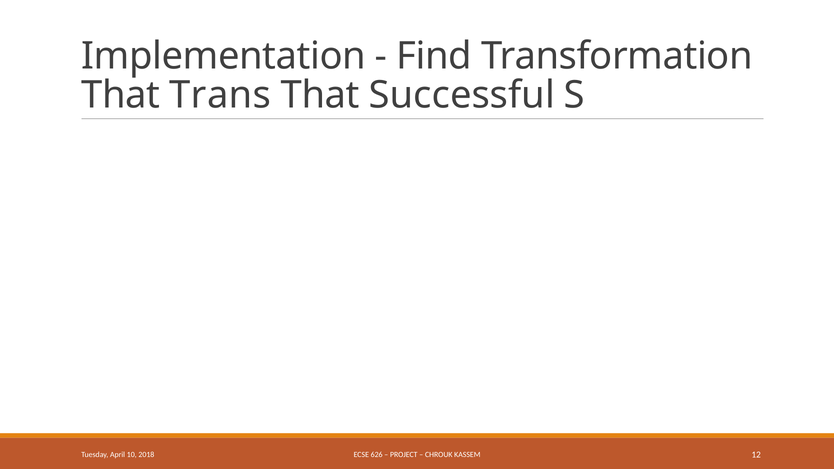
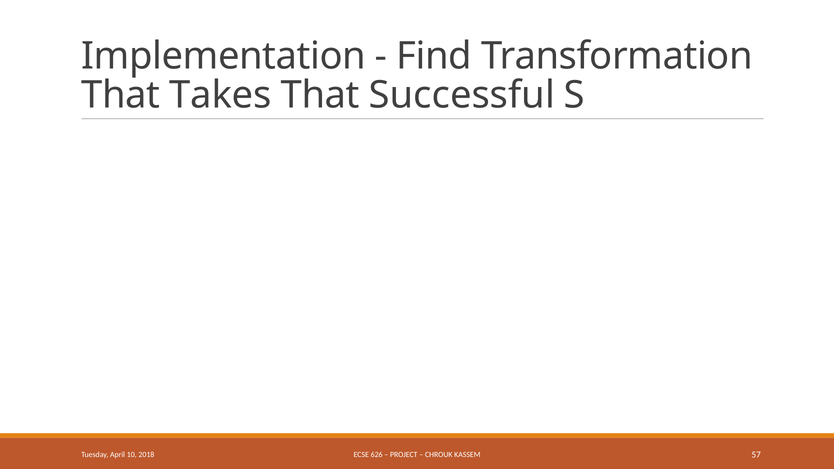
Trans: Trans -> Takes (220, 95)
12: 12 -> 57 (756, 455)
